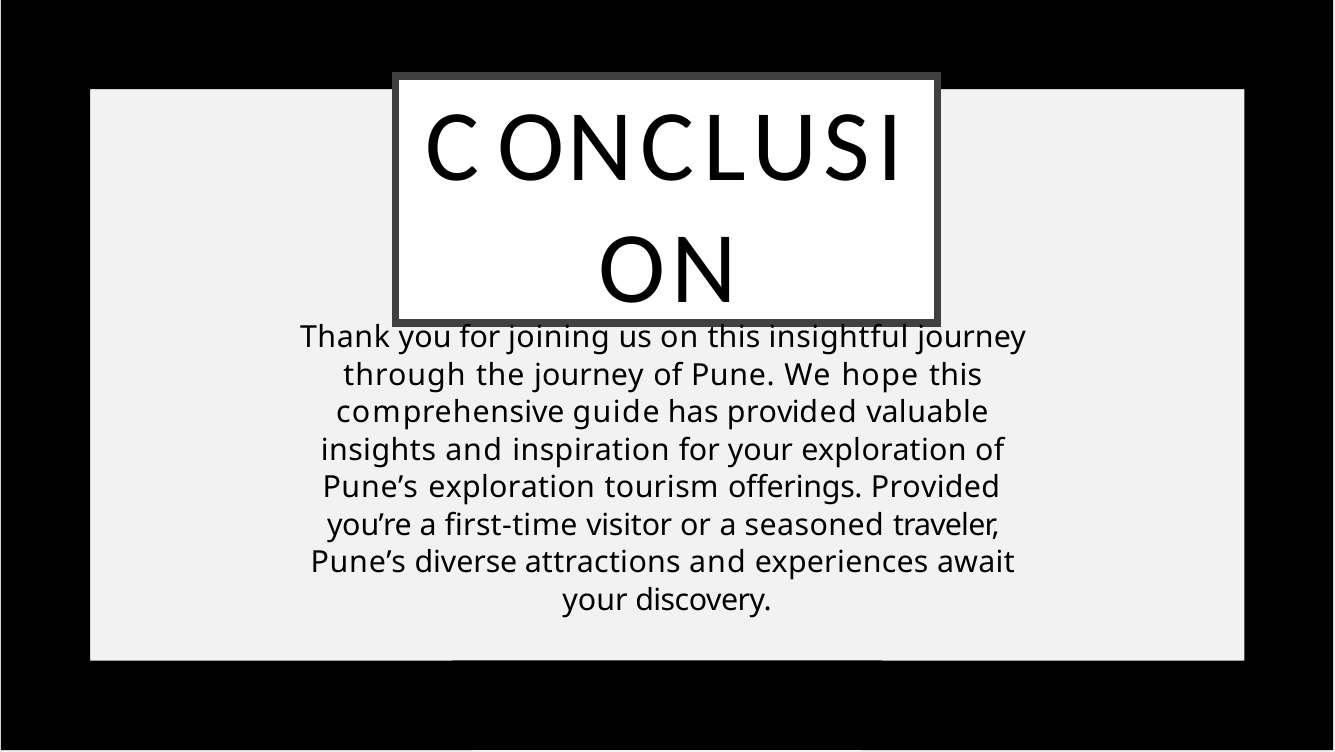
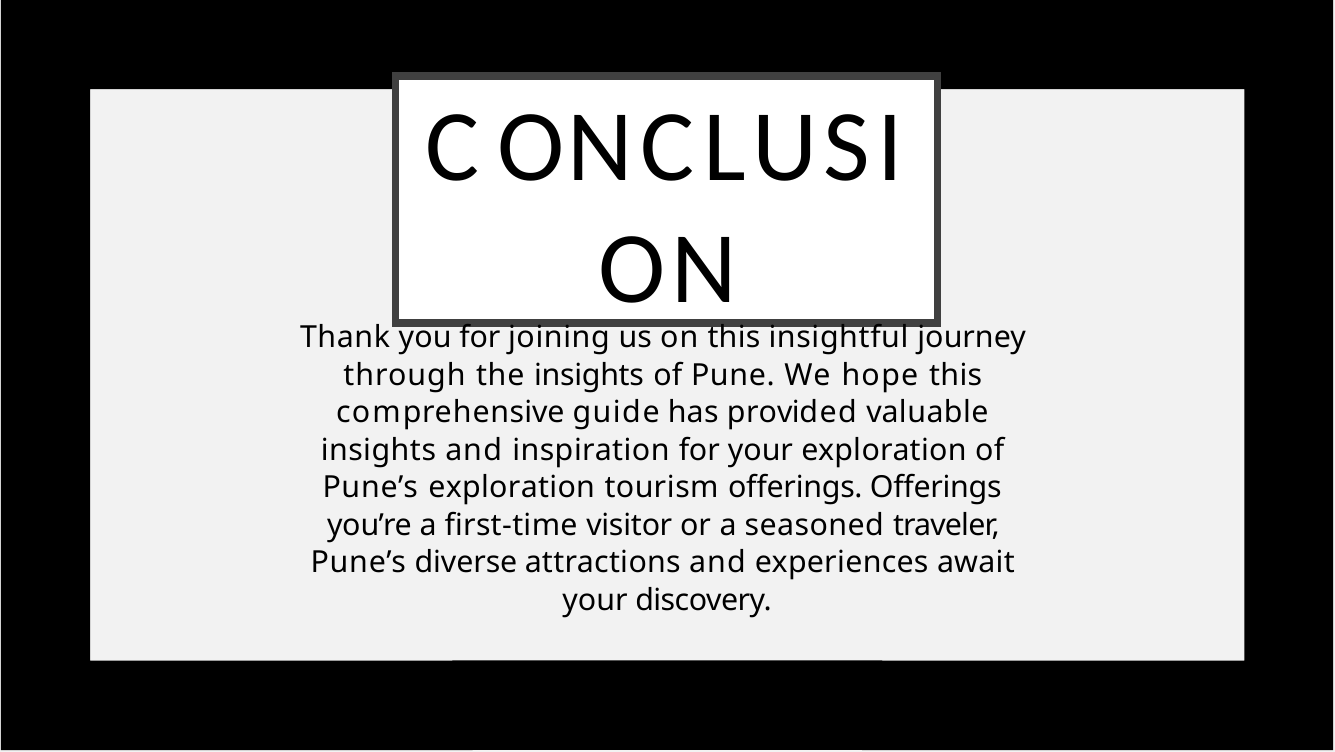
the journey: journey -> insights (589, 375)
offerings Provided: Provided -> Offerings (936, 488)
